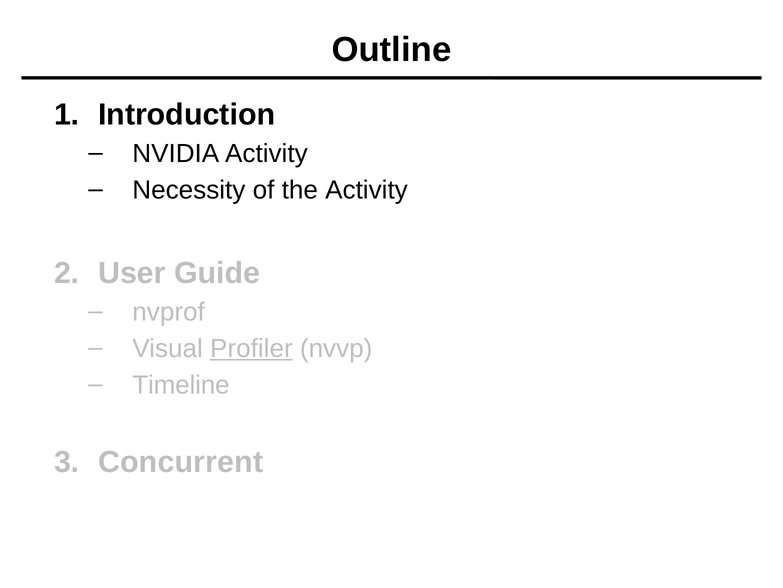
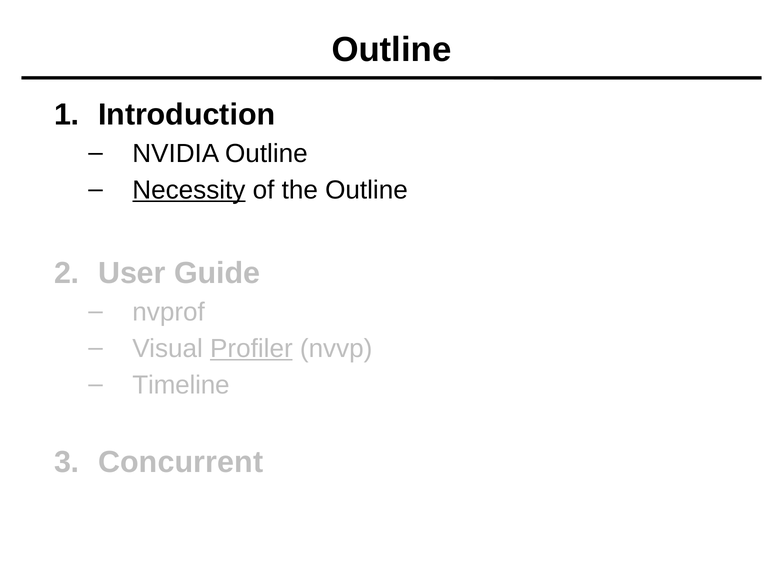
NVIDIA Activity: Activity -> Outline (266, 153)
Necessity underline: none -> present (189, 190)
the Activity: Activity -> Outline (366, 190)
